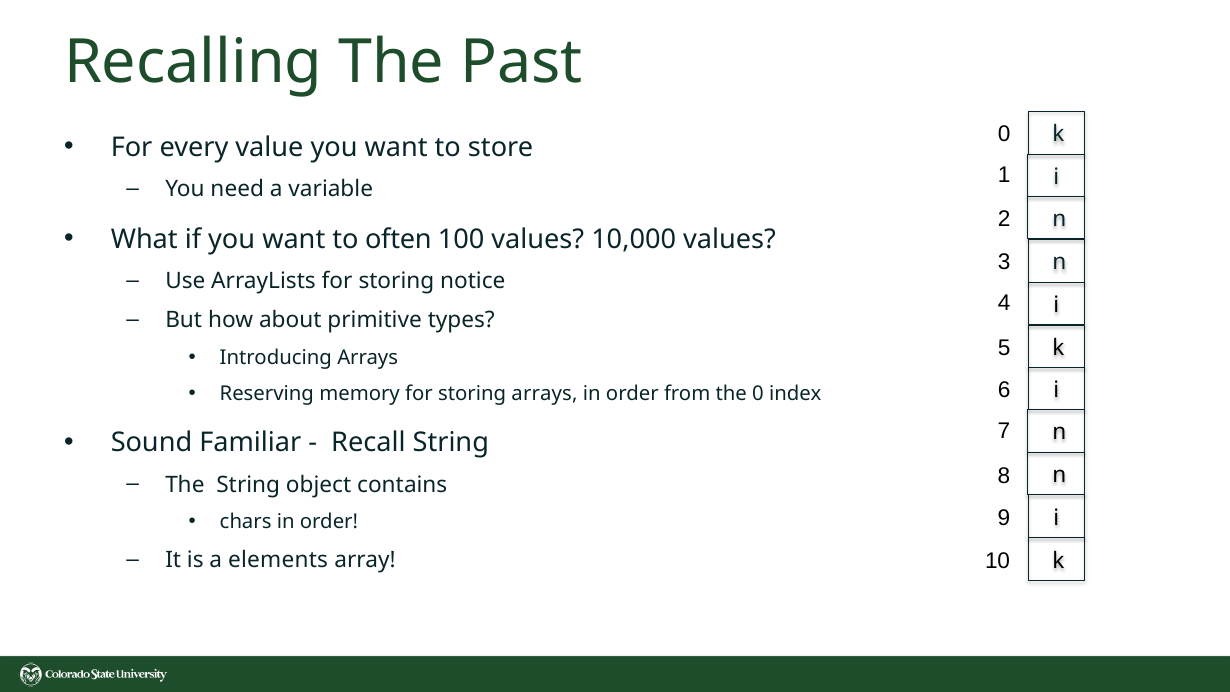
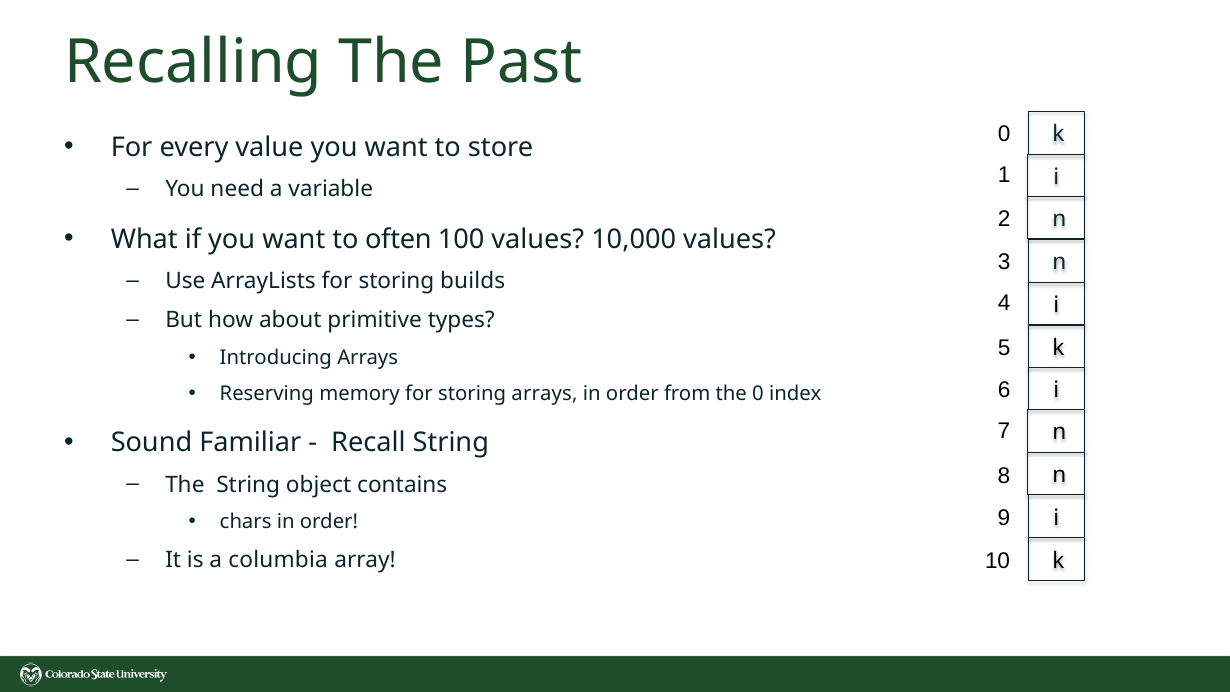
notice: notice -> builds (473, 281)
elements: elements -> columbia (278, 560)
